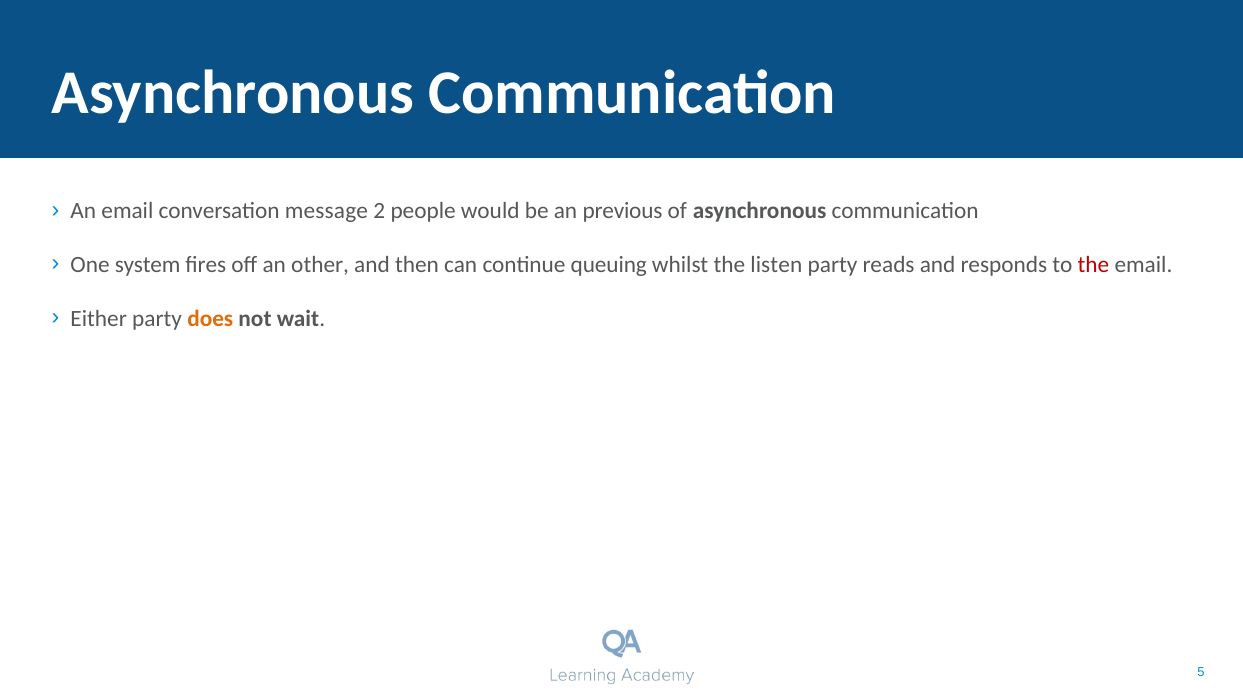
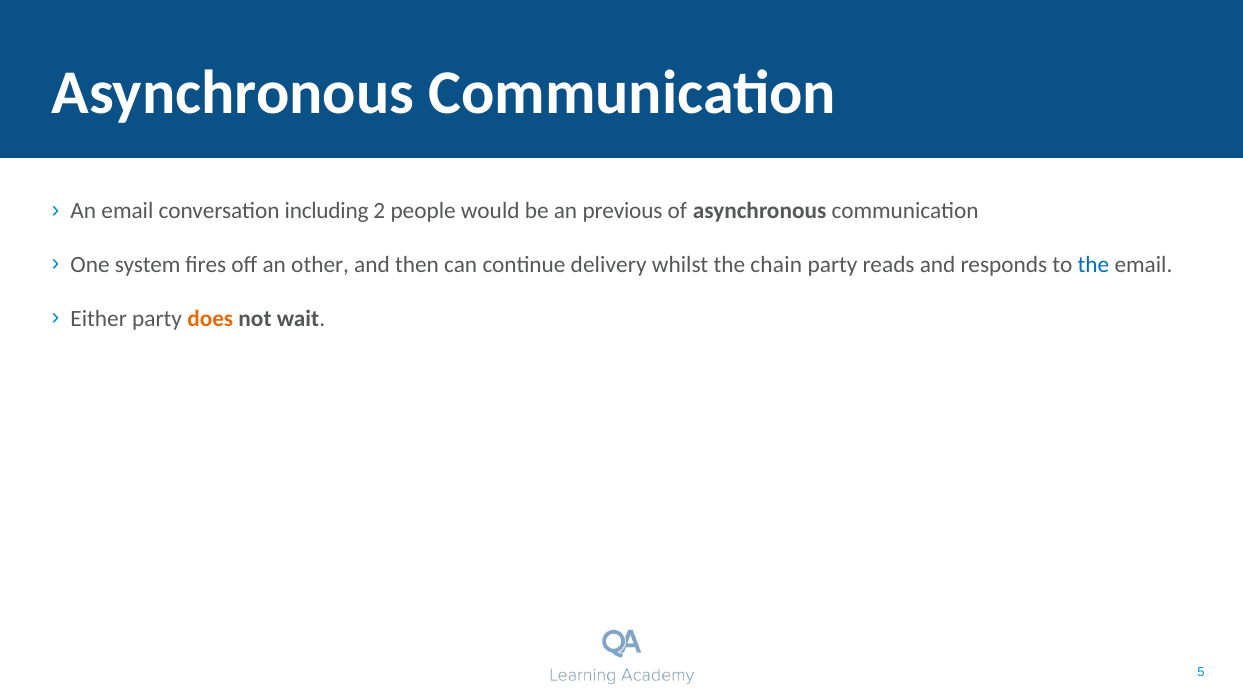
message: message -> including (327, 211)
queuing: queuing -> delivery (609, 265)
listen: listen -> chain (776, 265)
the colour: red -> blue (1093, 265)
